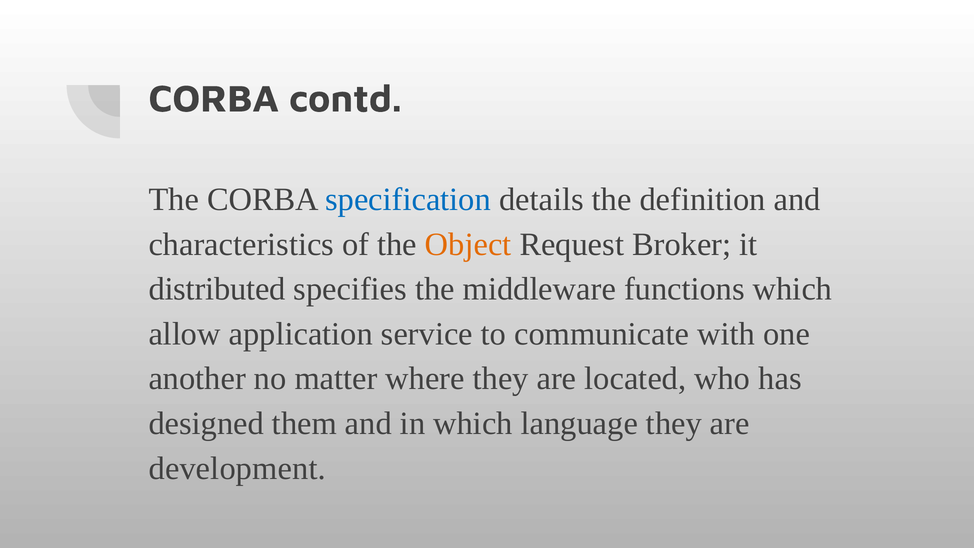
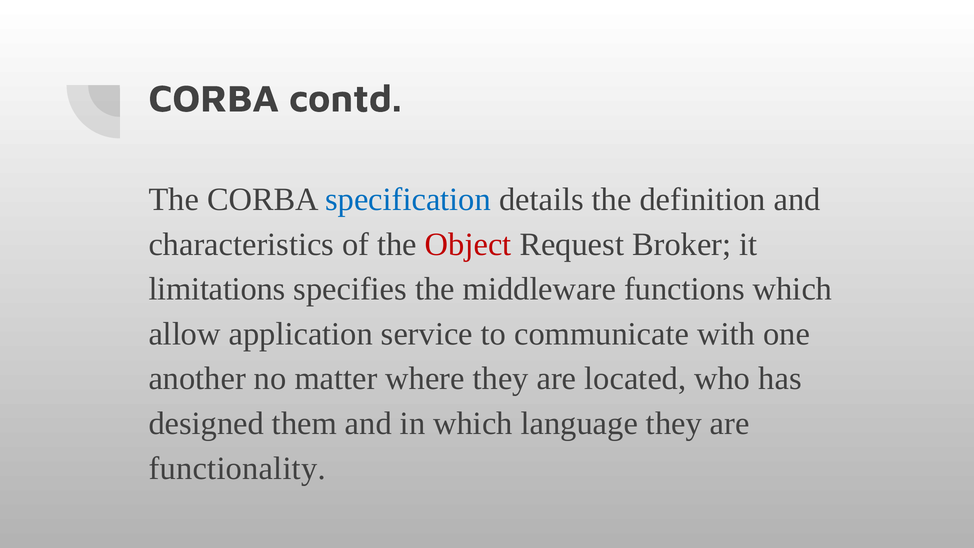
Object colour: orange -> red (468, 244)
distributed: distributed -> limitations (217, 289)
development: development -> functionality (237, 468)
